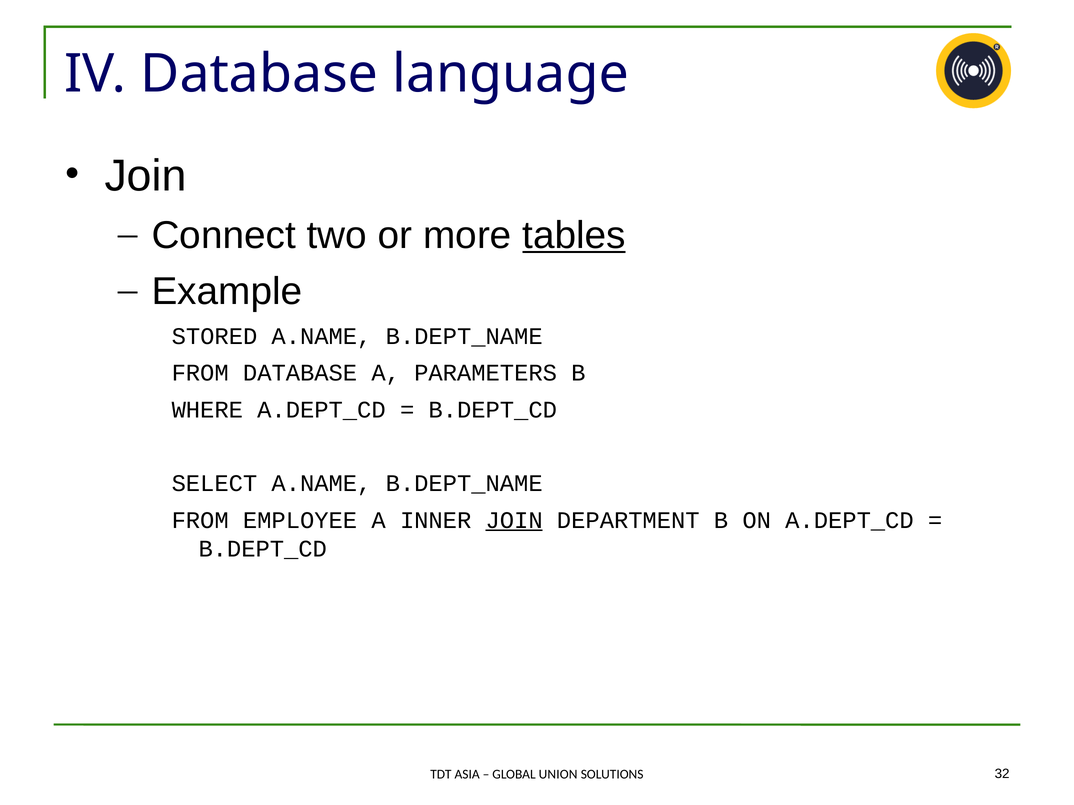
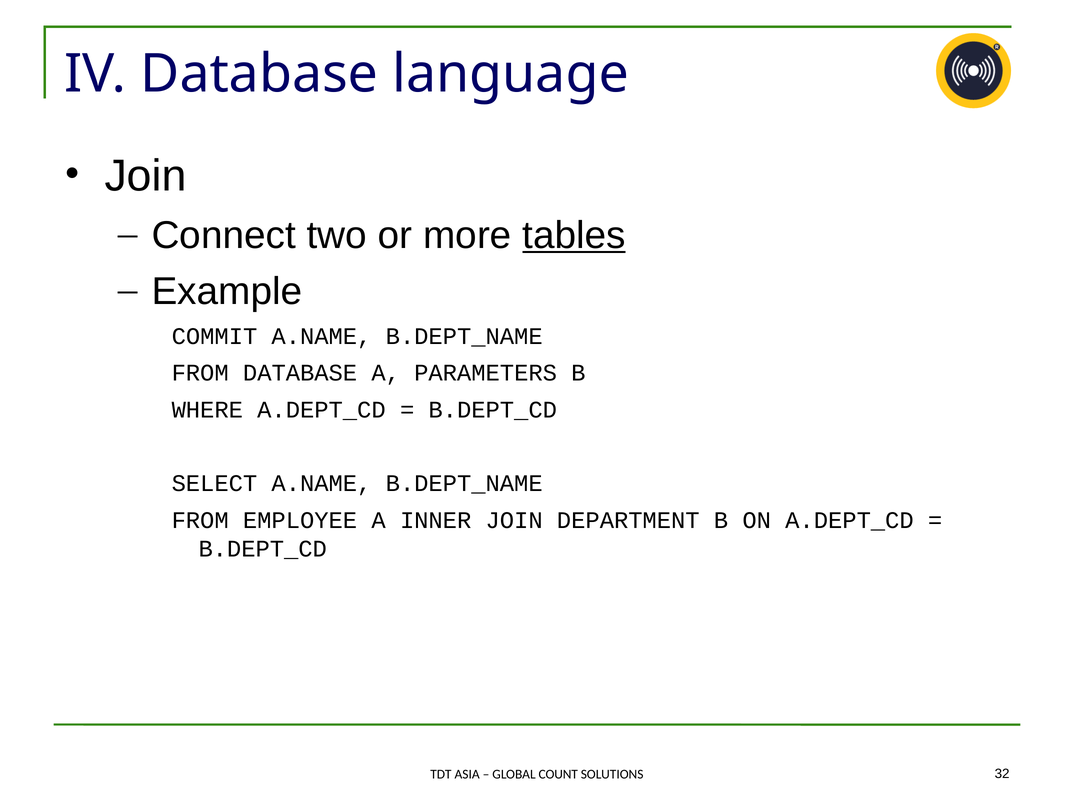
STORED: STORED -> COMMIT (215, 336)
JOIN underline: present -> none (514, 521)
UNION: UNION -> COUNT (558, 775)
